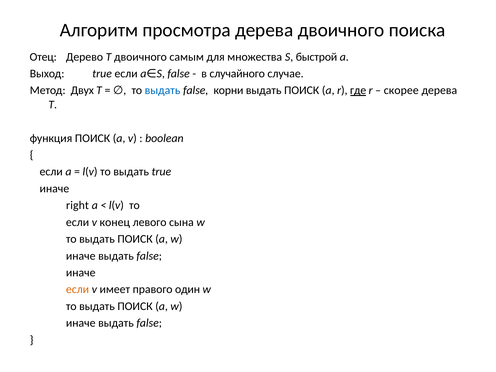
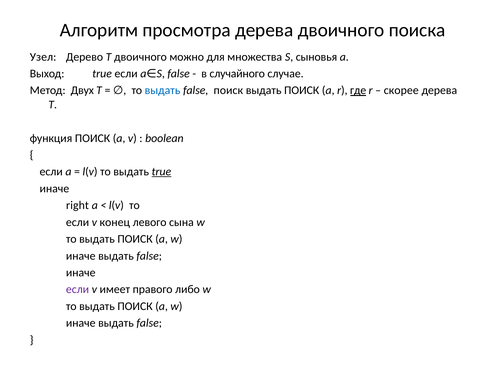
Отец: Отец -> Узел (43, 57)
самым: самым -> можно (187, 57)
быстрой: быстрой -> сыновья (316, 57)
false корни: корни -> поиск (228, 90)
true underline: none -> present (161, 172)
если colour: orange -> purple (78, 289)
один: один -> либо (187, 289)
